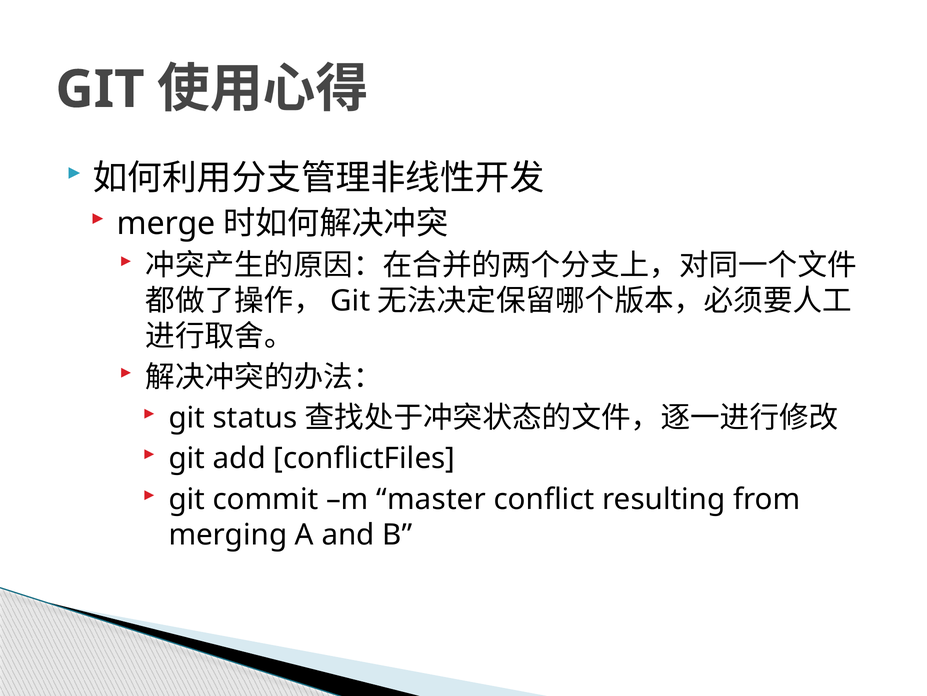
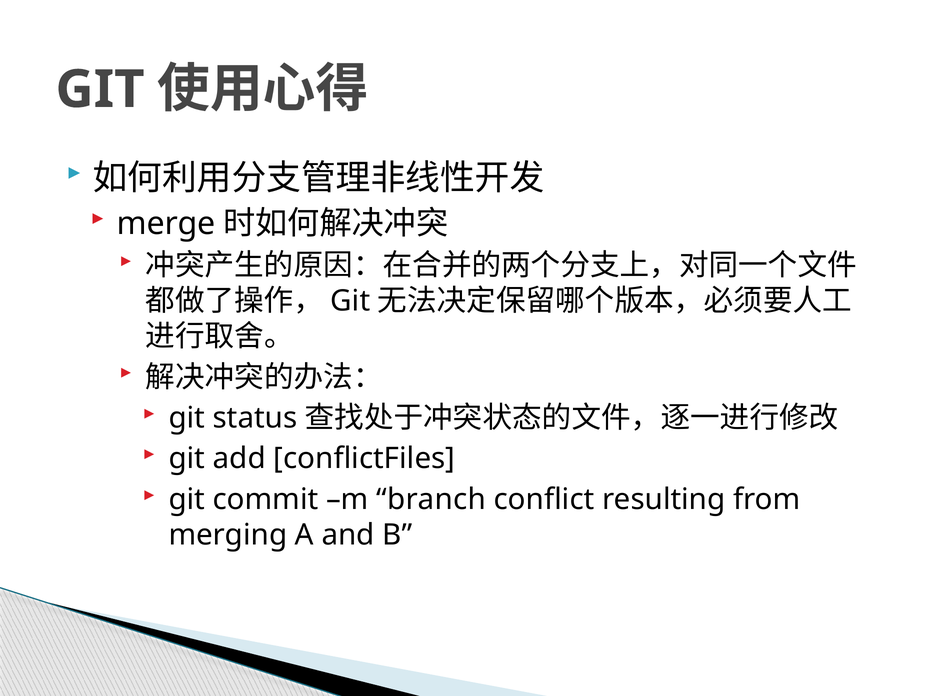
master: master -> branch (431, 499)
